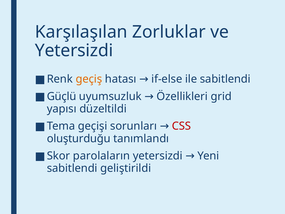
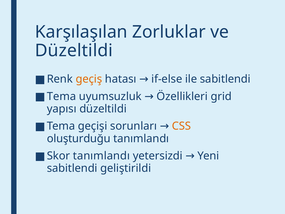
Yetersizdi: Yetersizdi -> Düzeltildi (74, 51)
Güçlü: Güçlü -> Tema (61, 96)
CSS colour: red -> orange (181, 126)
Skor parolaların: parolaların -> tanımlandı (101, 156)
